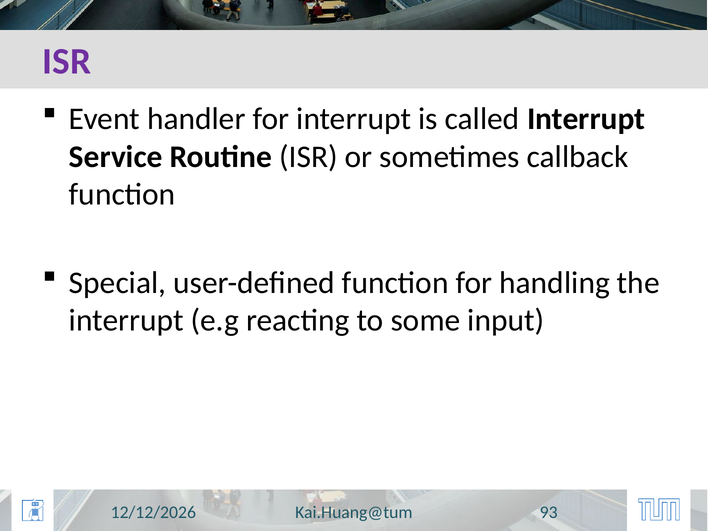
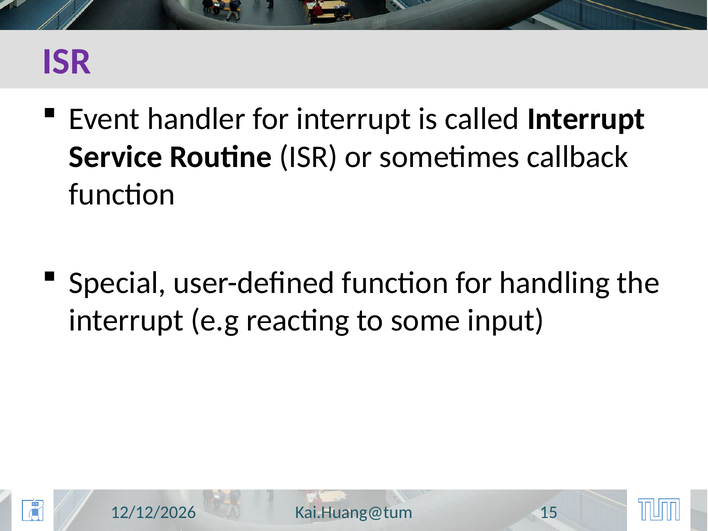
93: 93 -> 15 (549, 512)
